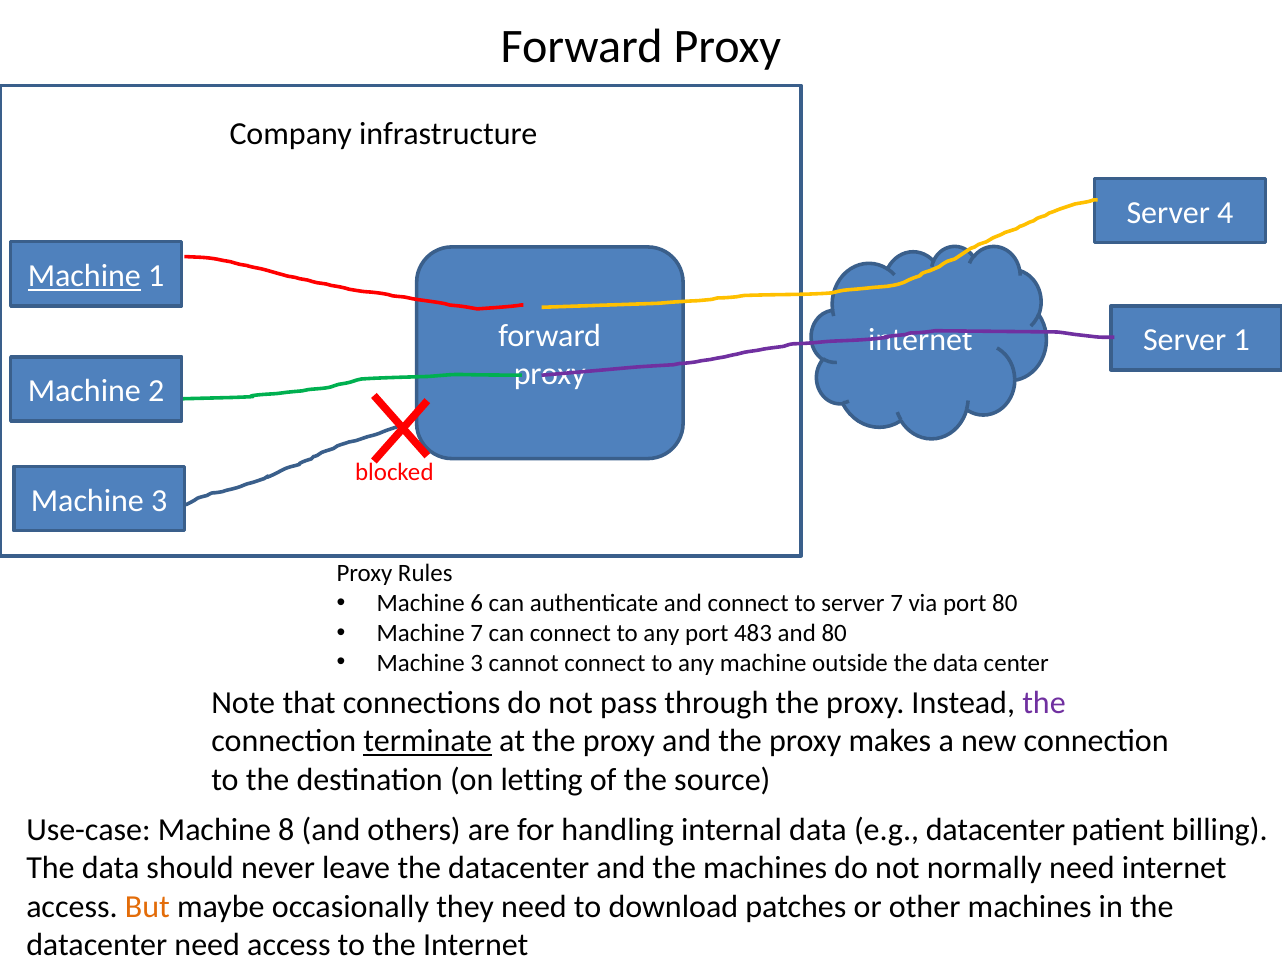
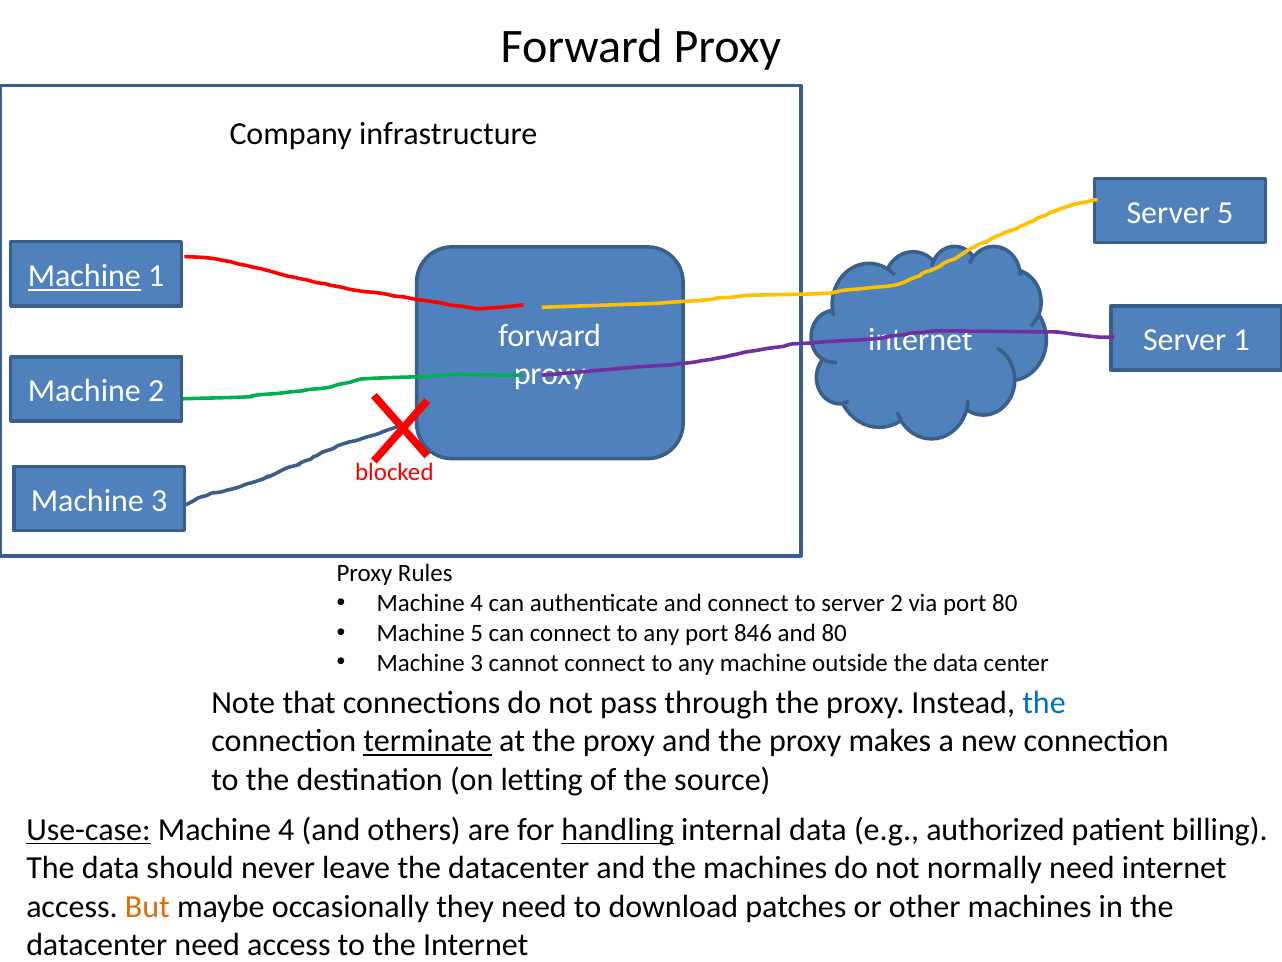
Server 4: 4 -> 5 (1225, 213)
6: 6 -> 4 (477, 603)
server 7: 7 -> 2 (897, 603)
Machine 7: 7 -> 5 (477, 633)
483: 483 -> 846 (753, 633)
the colour: purple -> blue (1044, 702)
Use-case underline: none -> present (88, 829)
8: 8 -> 4 (286, 829)
handling underline: none -> present (618, 829)
e.g datacenter: datacenter -> authorized (996, 829)
